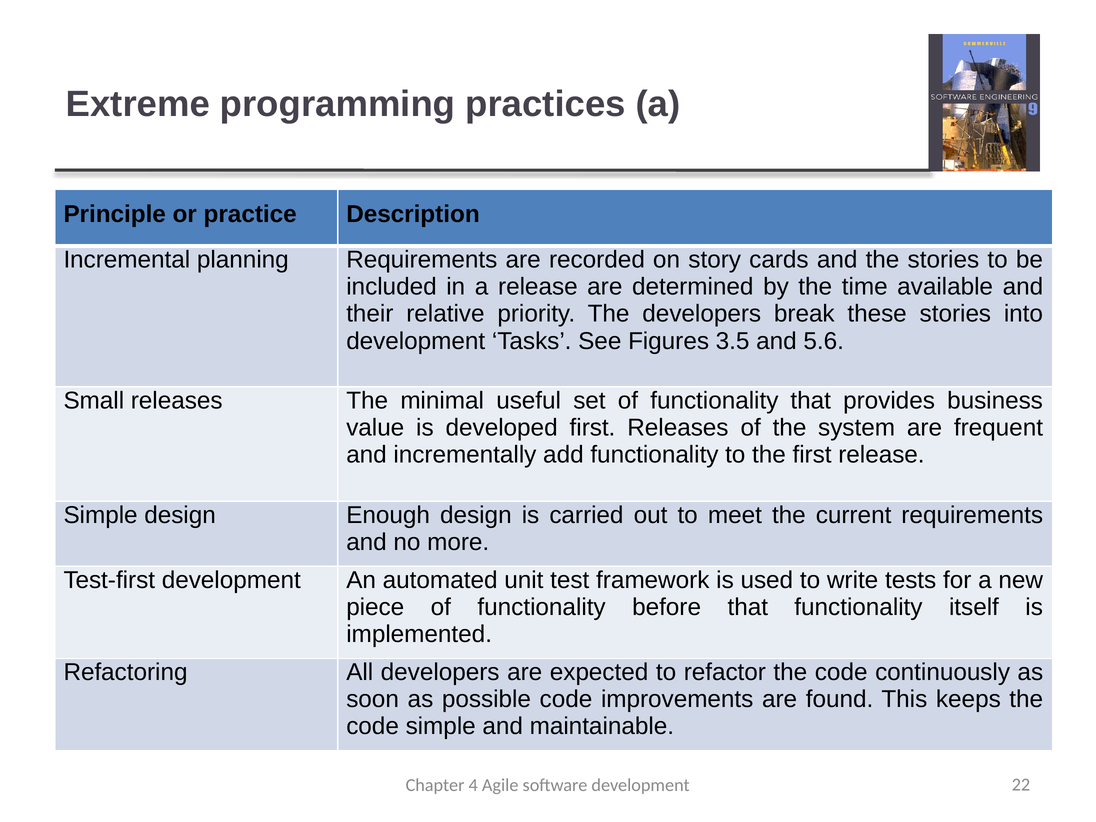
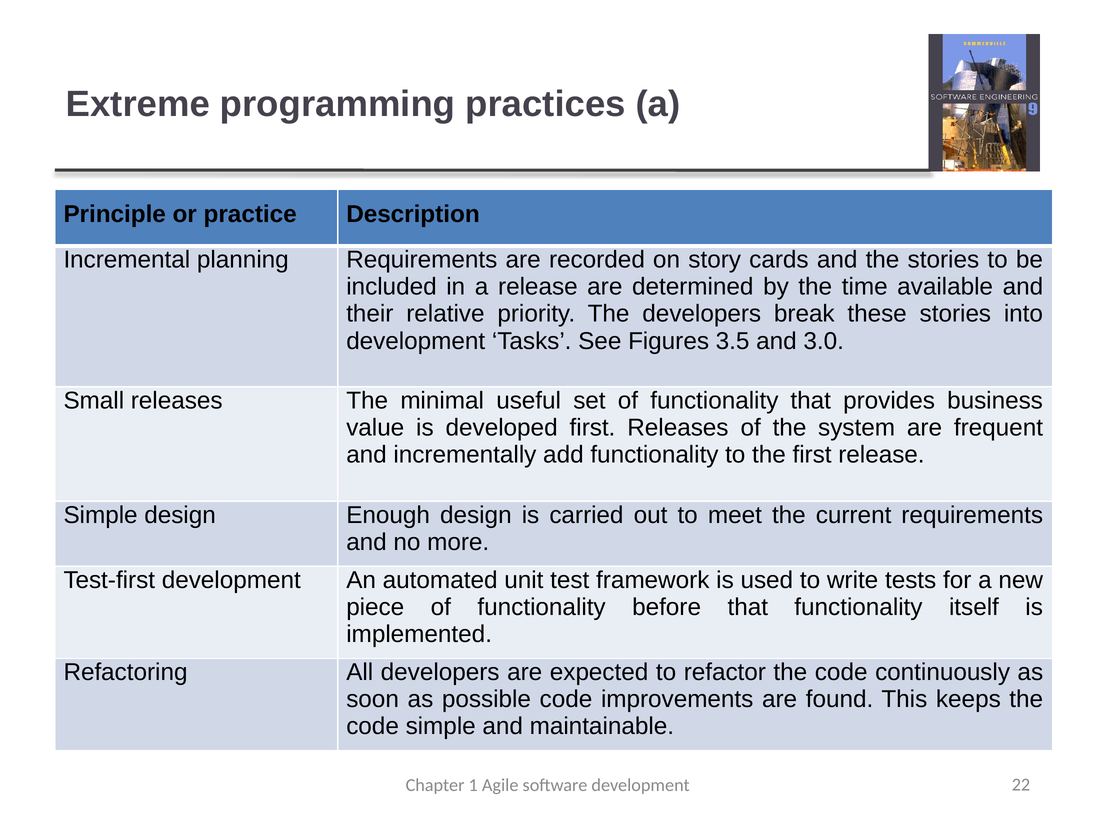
5.6: 5.6 -> 3.0 (824, 341)
4: 4 -> 1 (473, 785)
